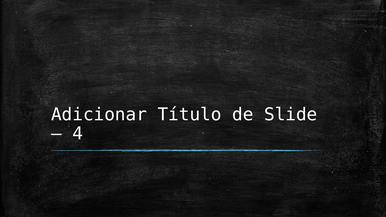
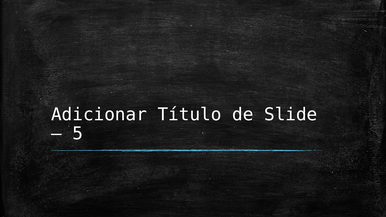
4: 4 -> 5 (78, 134)
